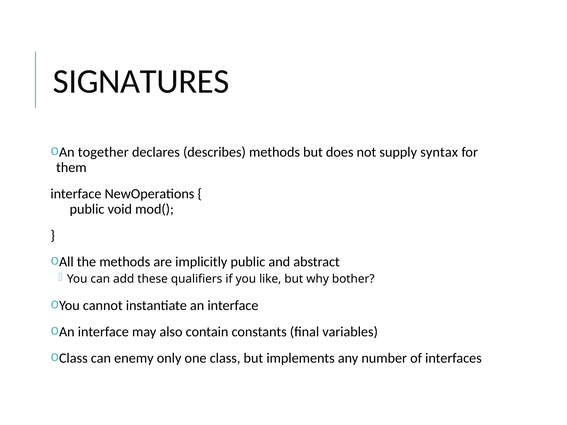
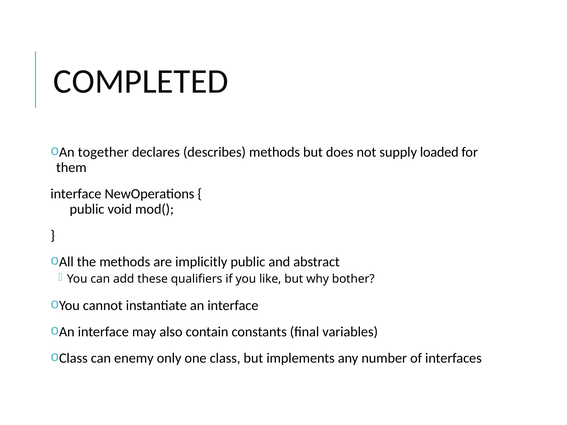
SIGNATURES: SIGNATURES -> COMPLETED (141, 81)
syntax: syntax -> loaded (439, 152)
